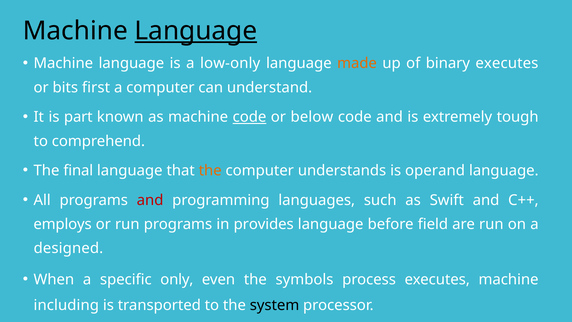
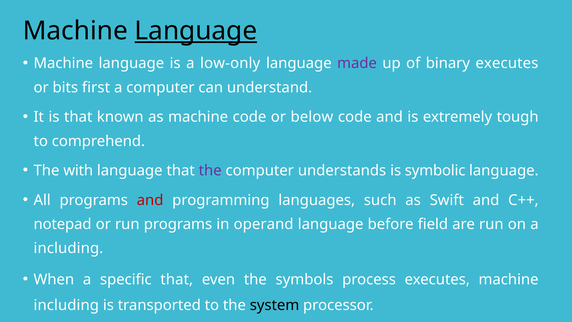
made colour: orange -> purple (357, 63)
is part: part -> that (78, 117)
code underline: present -> none (249, 117)
final: final -> with (78, 170)
the colour: orange -> purple (210, 170)
operand: operand -> symbolic (435, 170)
employs: employs -> notepad (63, 224)
provides: provides -> operand (264, 224)
designed: designed -> including (68, 248)
specific only: only -> that (177, 279)
